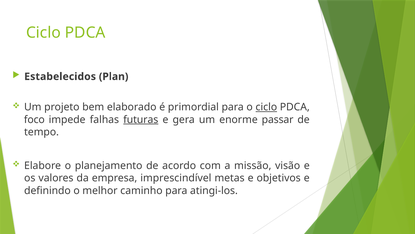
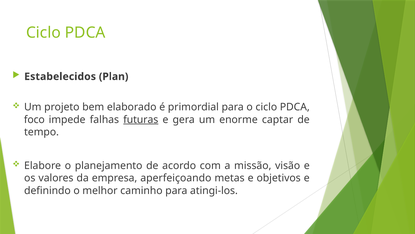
ciclo underline: present -> none (266, 107)
passar: passar -> captar (278, 119)
imprescindível: imprescindível -> aperfeiçoando (176, 178)
